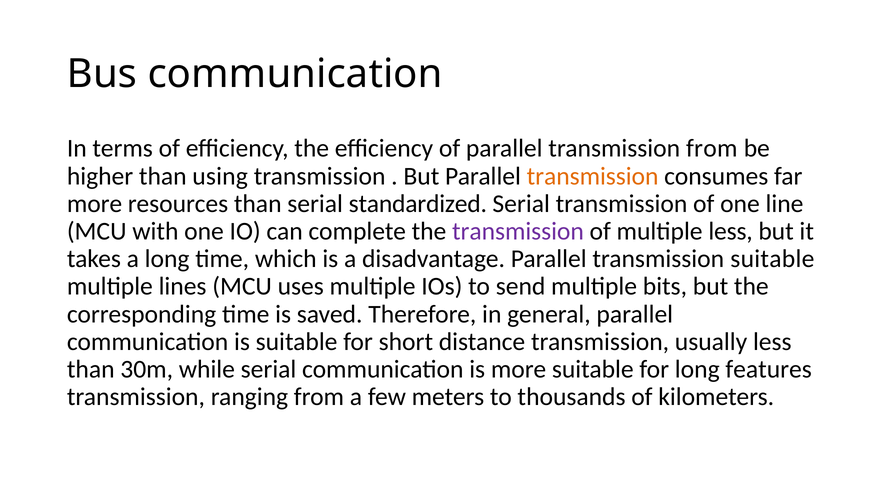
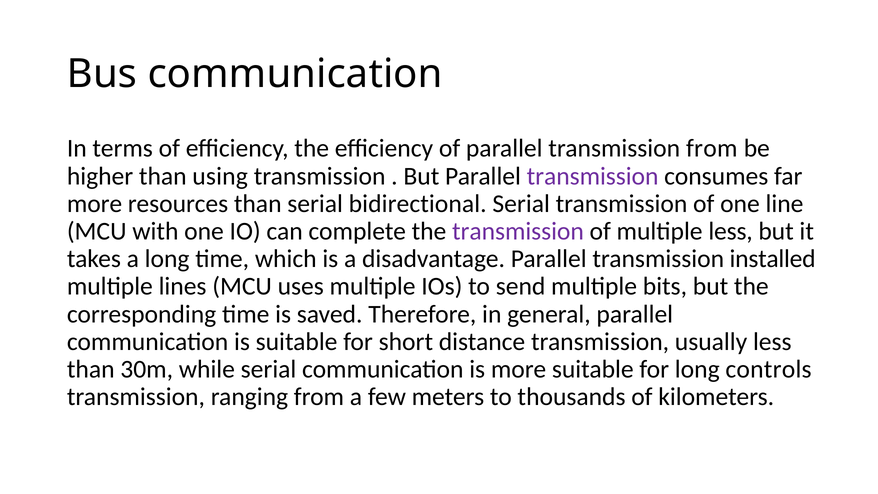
transmission colour: orange -> purple (593, 176)
standardized: standardized -> bidirectional (418, 204)
transmission suitable: suitable -> installed (773, 259)
features: features -> controls (769, 369)
